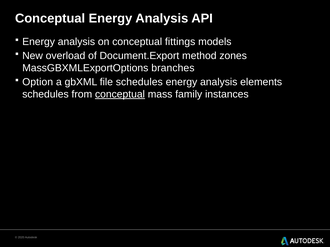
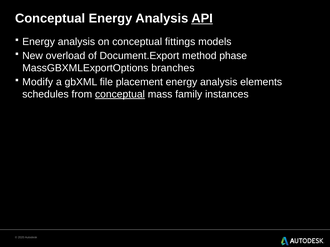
API underline: none -> present (202, 18)
zones: zones -> phase (233, 56)
Option: Option -> Modify (38, 82)
file schedules: schedules -> placement (139, 82)
